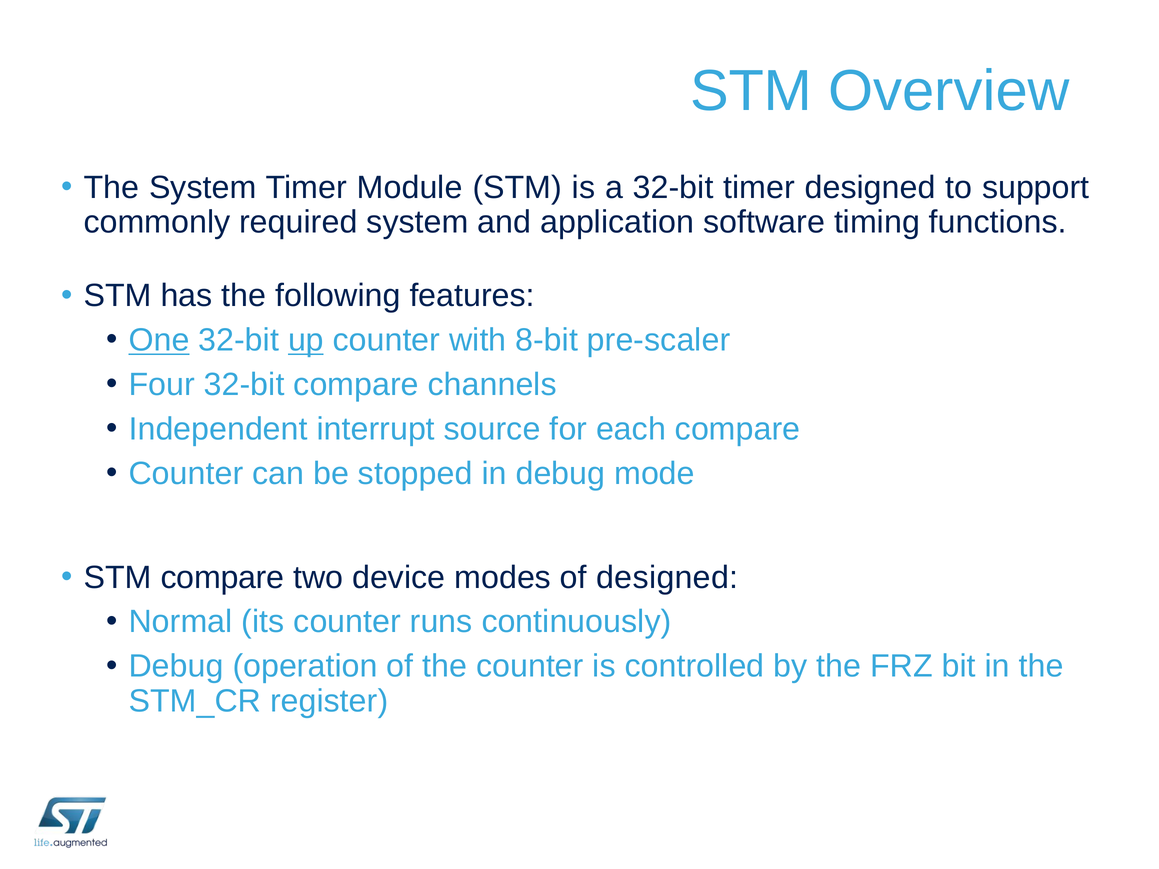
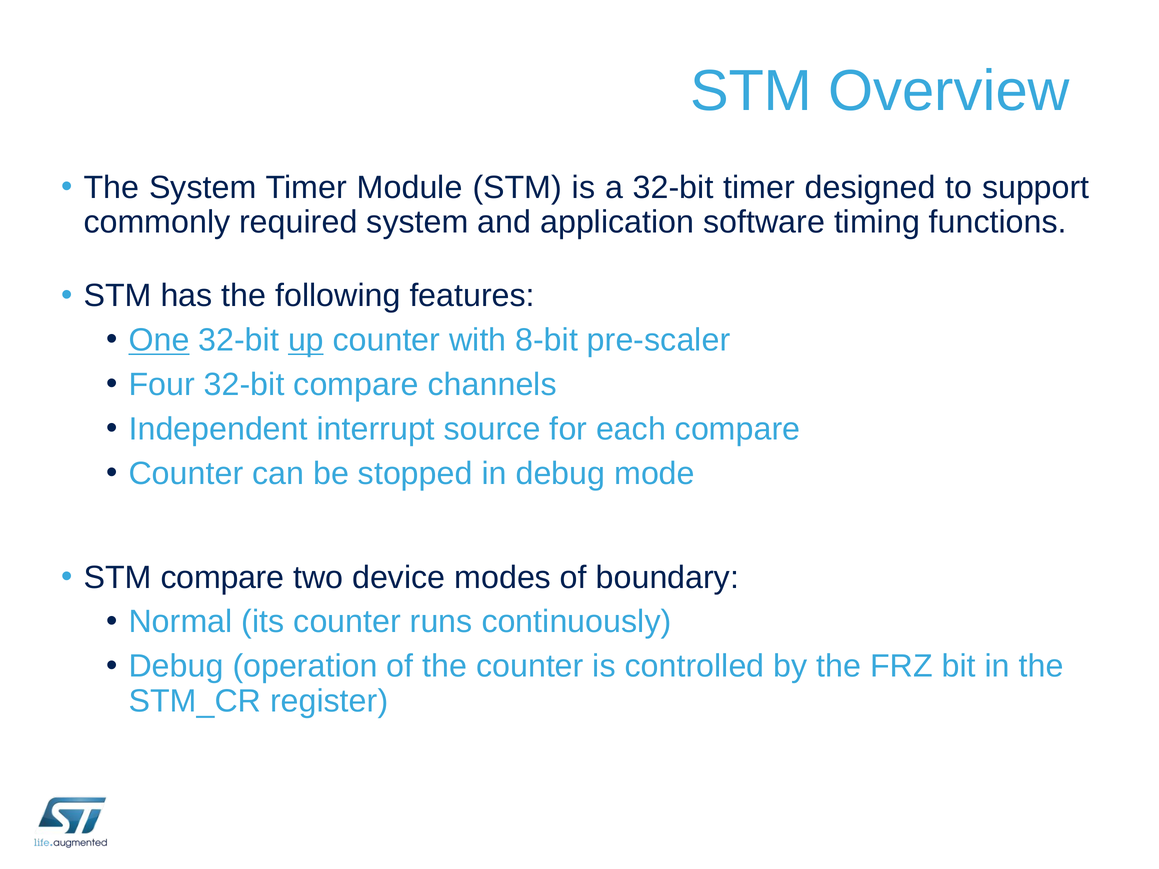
of designed: designed -> boundary (667, 578)
